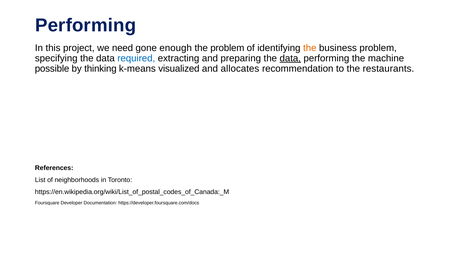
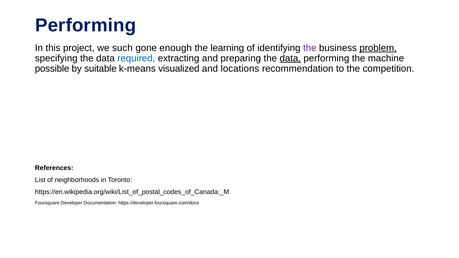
need: need -> such (122, 48)
the problem: problem -> learning (227, 48)
the colour: orange -> purple (310, 48)
problem underline: none -> present (378, 48)
thinking: thinking -> suitable (100, 69)
allocates: allocates -> locations (240, 69)
restaurants: restaurants -> competition (388, 69)
